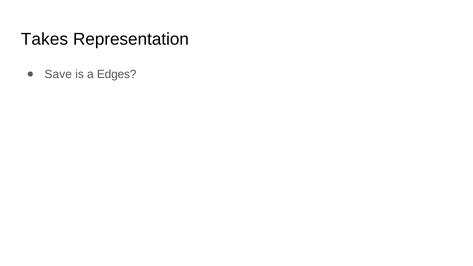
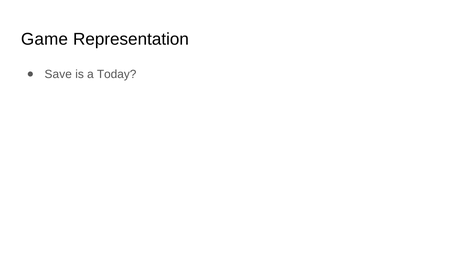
Takes: Takes -> Game (44, 39)
Edges: Edges -> Today (117, 74)
